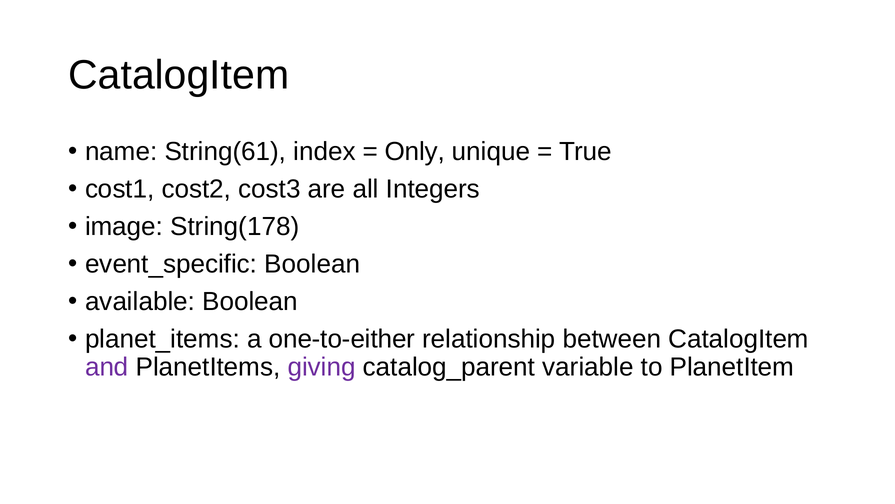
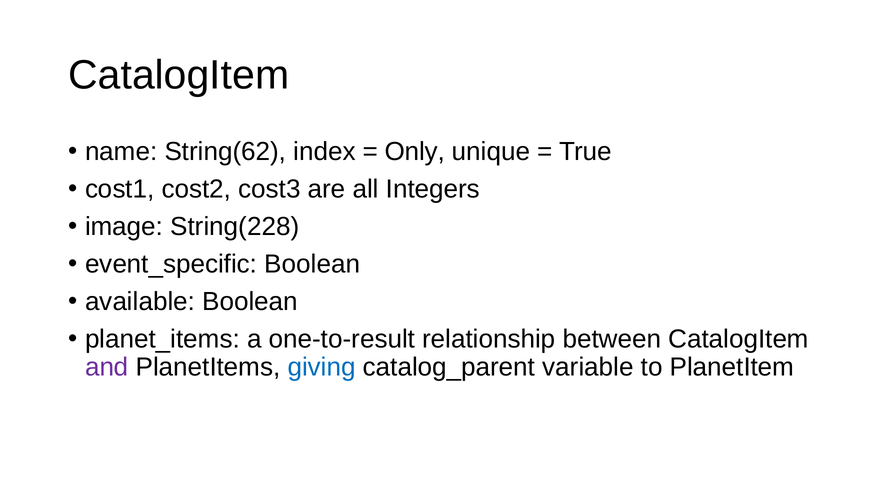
String(61: String(61 -> String(62 (225, 151)
String(178: String(178 -> String(228 (235, 226)
one-to-either: one-to-either -> one-to-result (342, 339)
giving colour: purple -> blue (322, 367)
